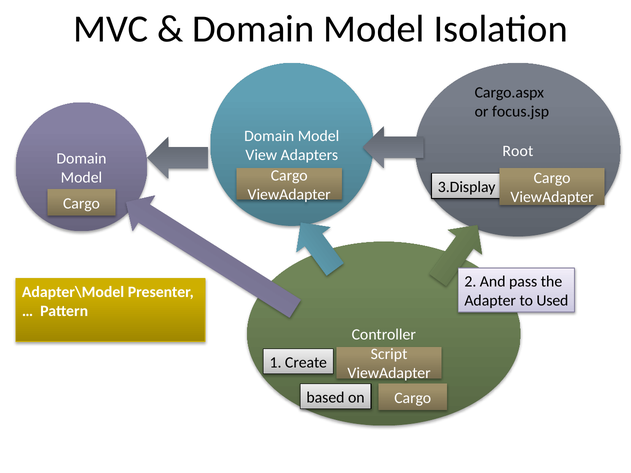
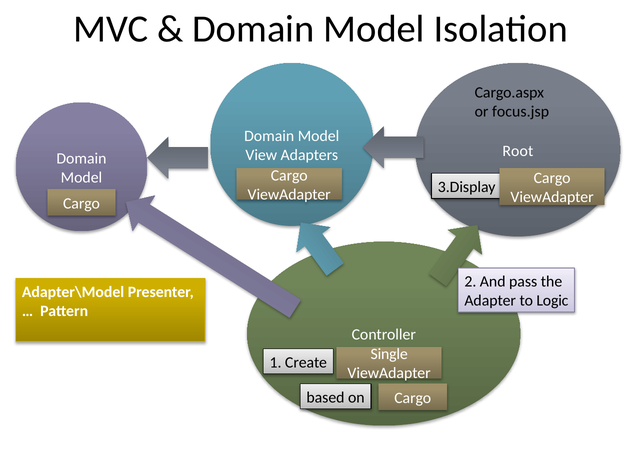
Used: Used -> Logic (552, 301)
Script: Script -> Single (389, 354)
